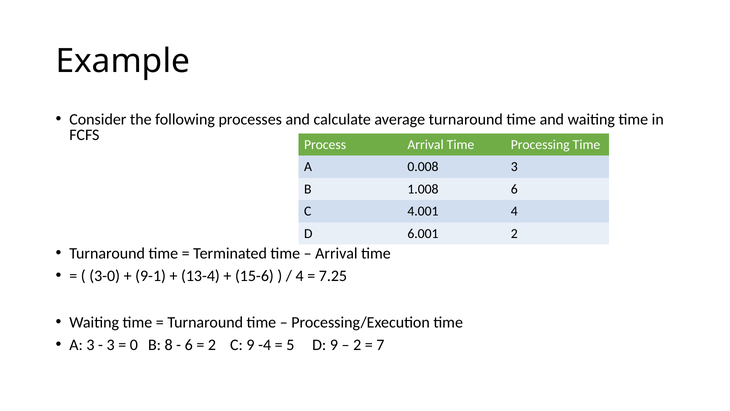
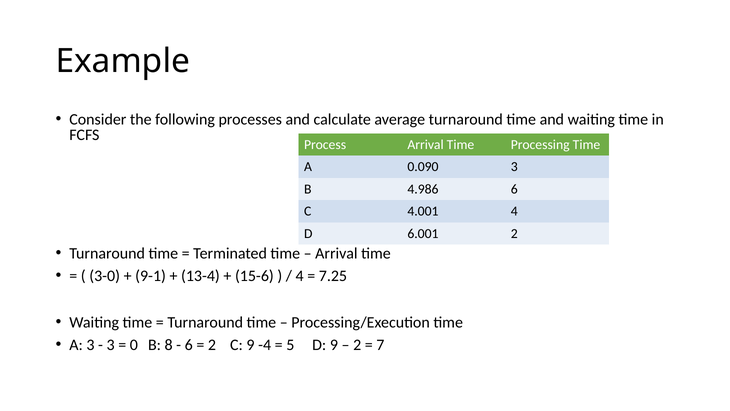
0.008: 0.008 -> 0.090 (423, 167)
1.008: 1.008 -> 4.986 (423, 189)
